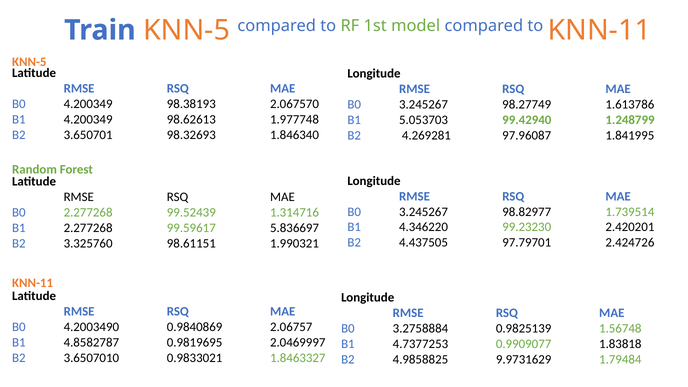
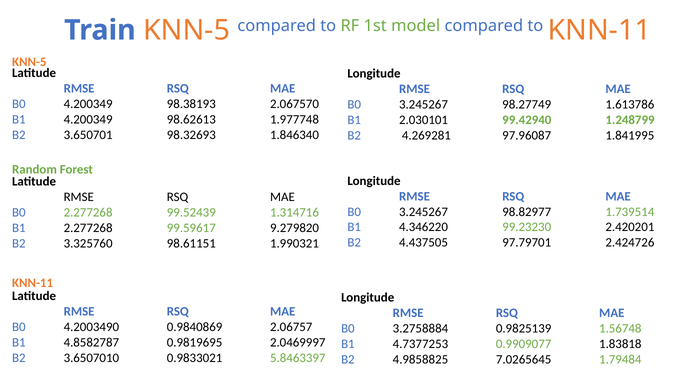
5.053703: 5.053703 -> 2.030101 (424, 120)
5.836697: 5.836697 -> 9.279820 (295, 228)
1.8463327: 1.8463327 -> 5.8463397 (298, 358)
9.9731629: 9.9731629 -> 7.0265645 (524, 359)
